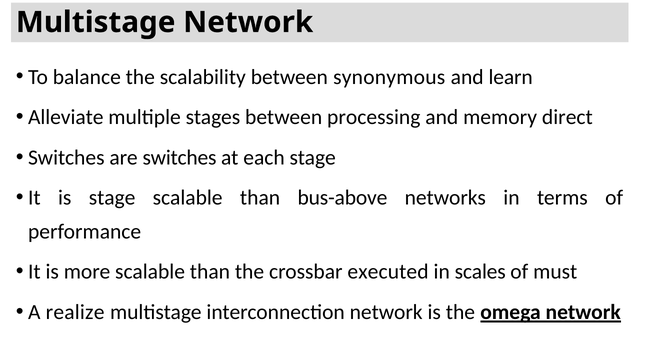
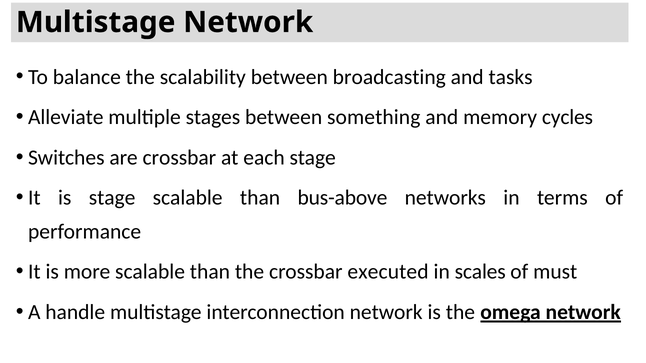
synonymous: synonymous -> broadcasting (389, 77)
learn: learn -> tasks (511, 77)
processing: processing -> something (374, 117)
direct: direct -> cycles (567, 117)
are switches: switches -> crossbar (179, 158)
realize: realize -> handle (75, 312)
